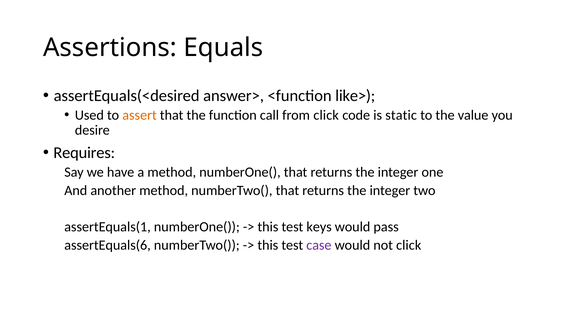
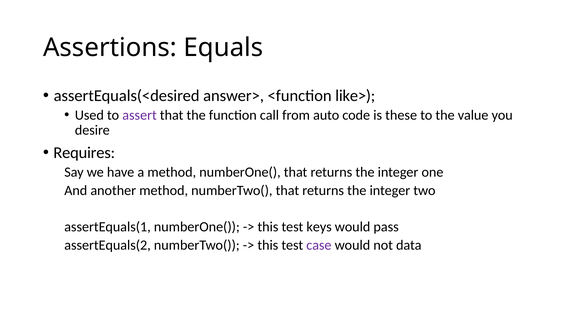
assert colour: orange -> purple (140, 115)
from click: click -> auto (326, 115)
static: static -> these (401, 115)
assertEquals(6: assertEquals(6 -> assertEquals(2 (107, 245)
not click: click -> data (409, 245)
